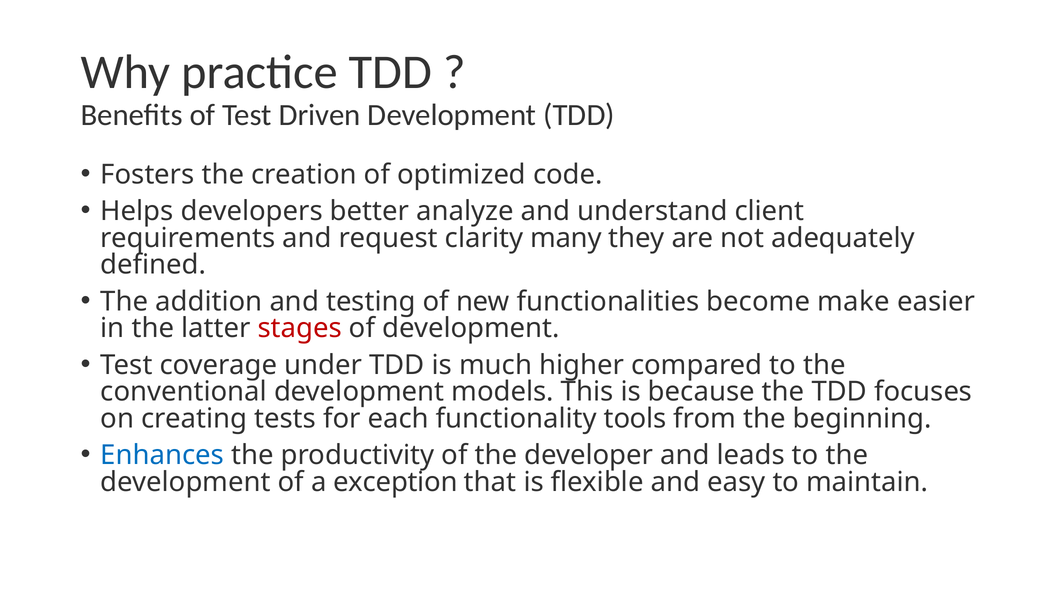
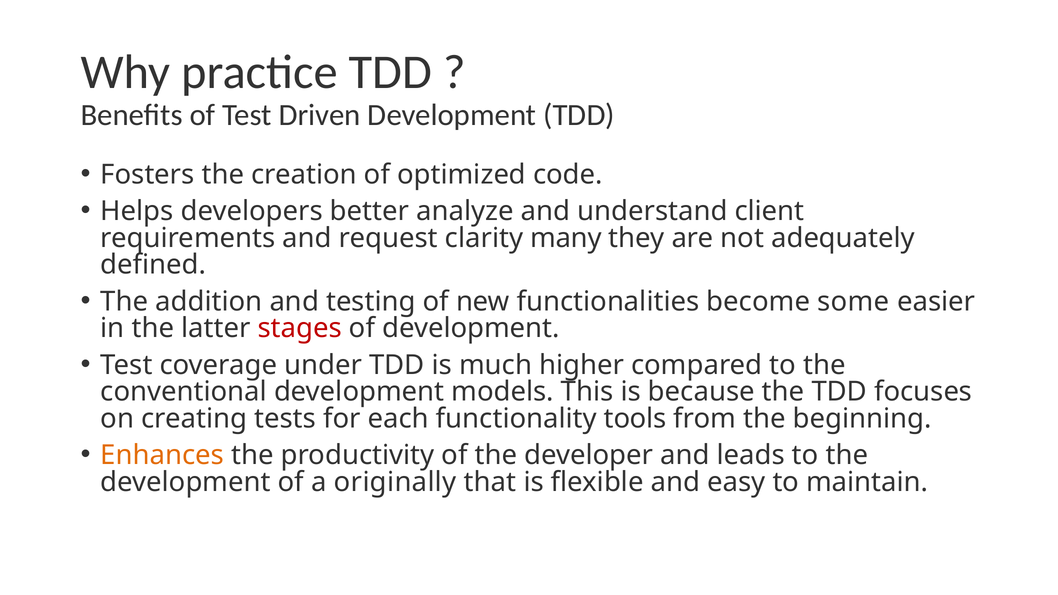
make: make -> some (853, 302)
Enhances colour: blue -> orange (162, 455)
exception: exception -> originally (395, 482)
